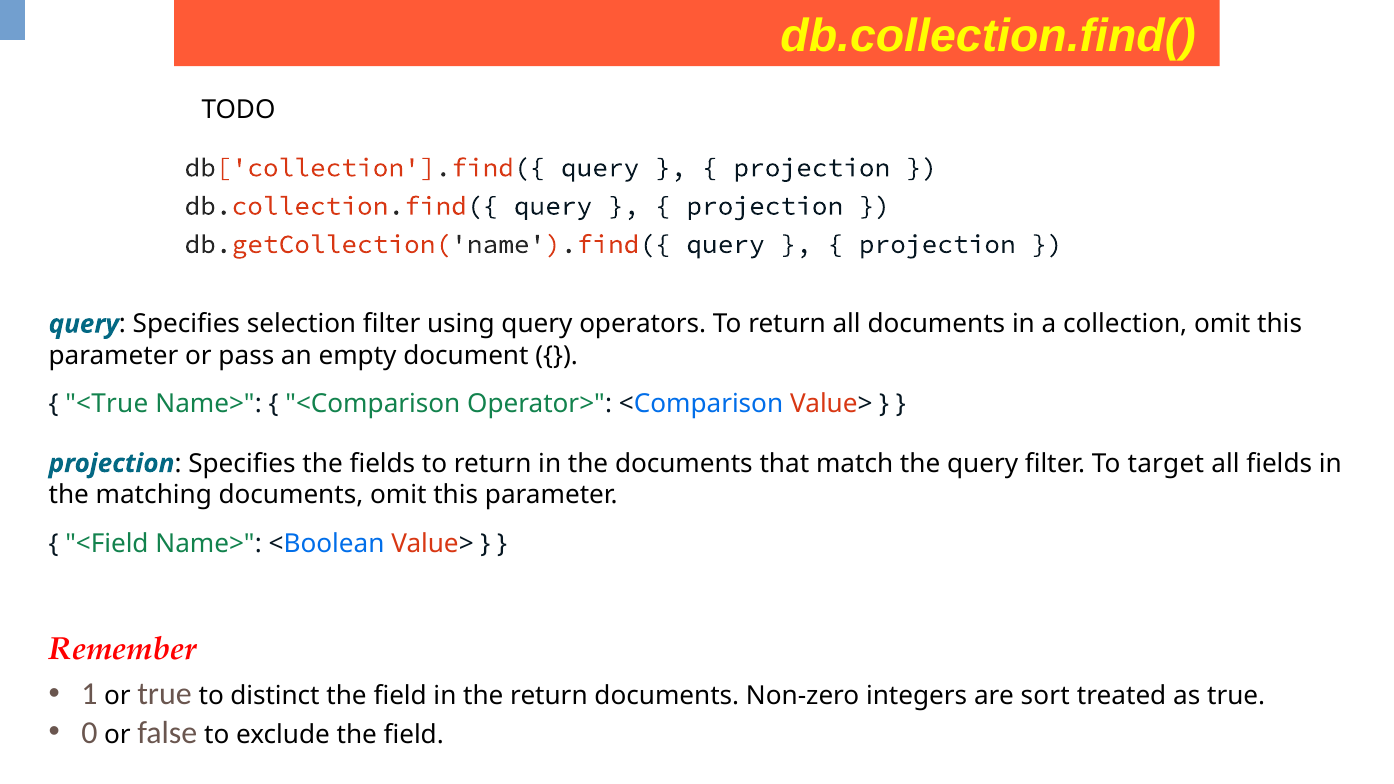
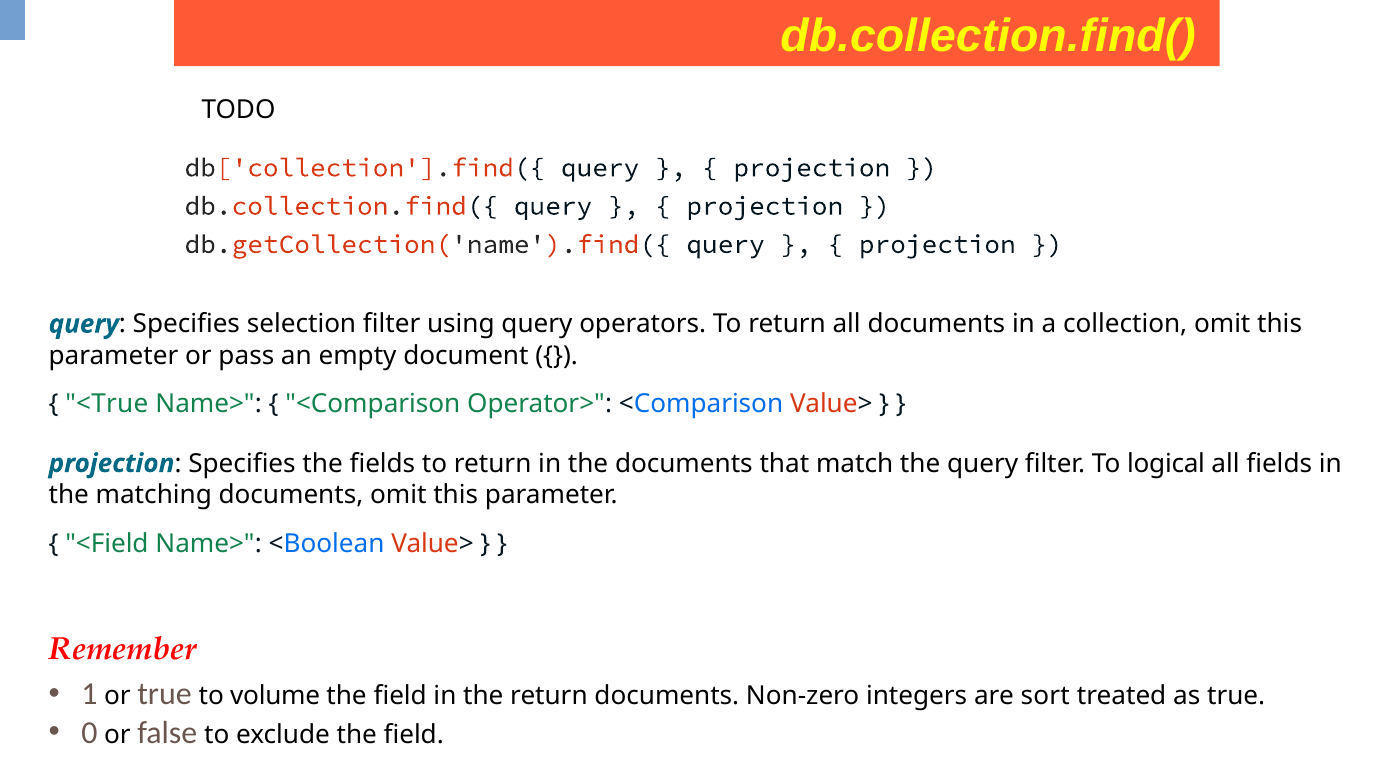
target: target -> logical (1166, 463)
distinct: distinct -> volume (275, 696)
